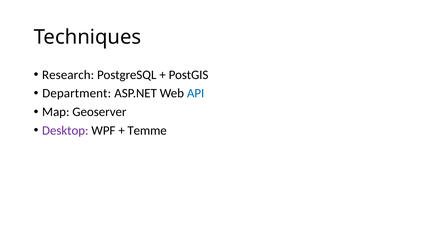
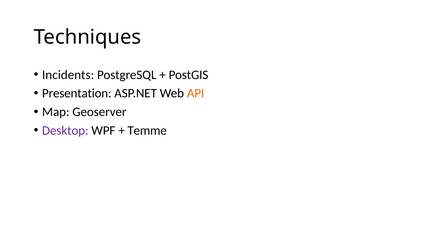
Research: Research -> Incidents (68, 75)
Department: Department -> Presentation (77, 93)
API colour: blue -> orange (196, 93)
